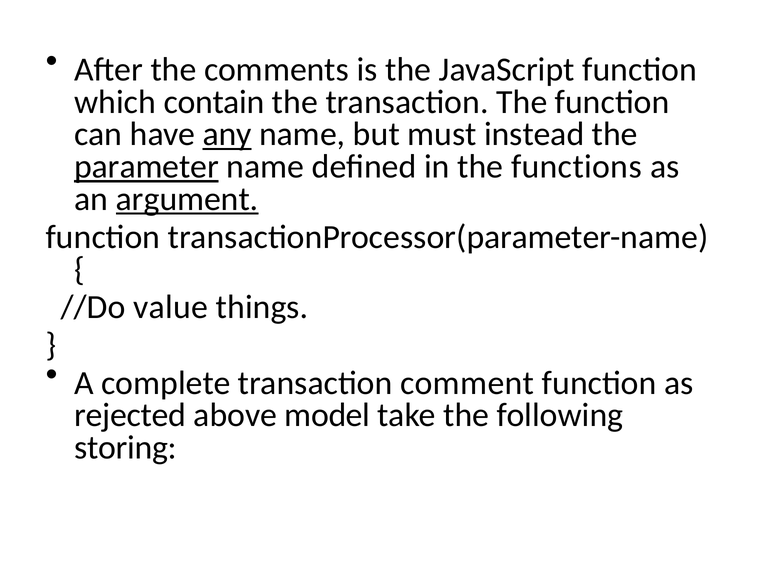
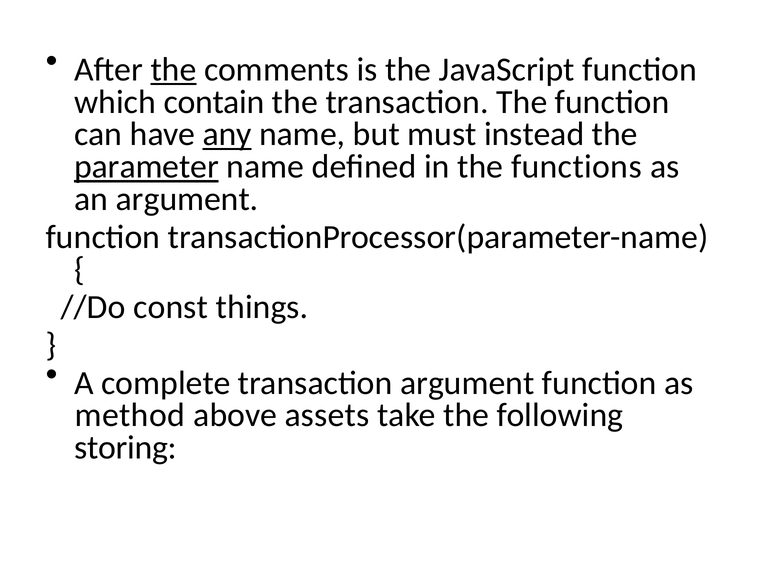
the underline: none -> present (174, 70)
argument underline: present -> none (187, 199)
value: value -> const (171, 308)
transaction comment: comment -> argument (467, 383)
rejected: rejected -> method (130, 416)
model: model -> assets (327, 416)
